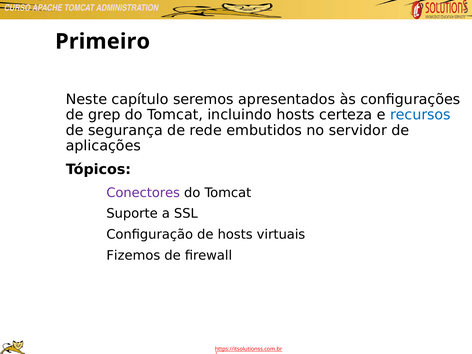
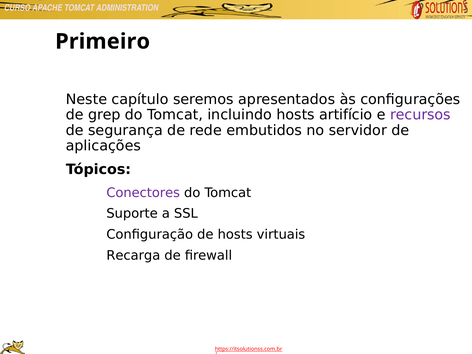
certeza: certeza -> artifício (346, 115)
recursos colour: blue -> purple (420, 115)
Fizemos: Fizemos -> Recarga (133, 255)
